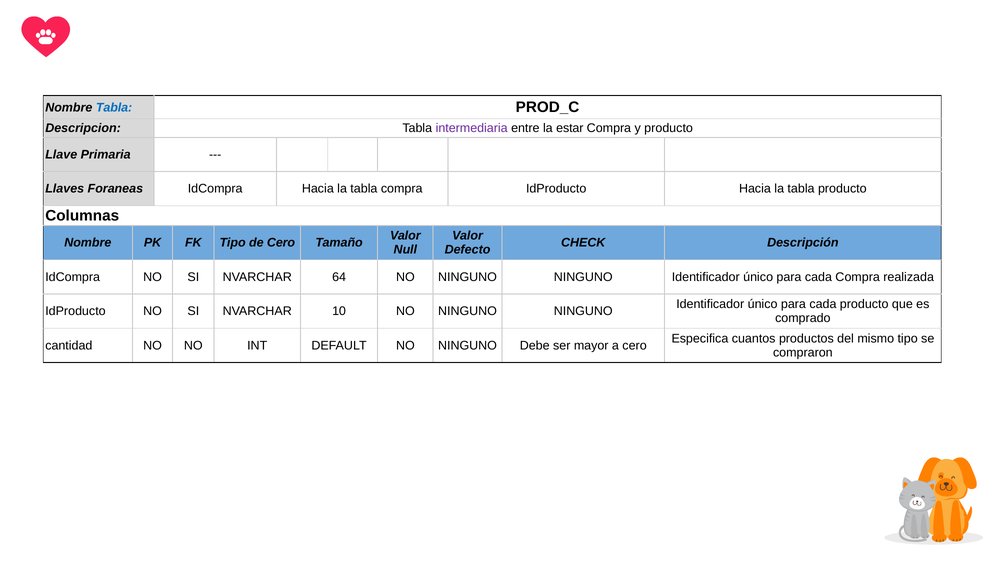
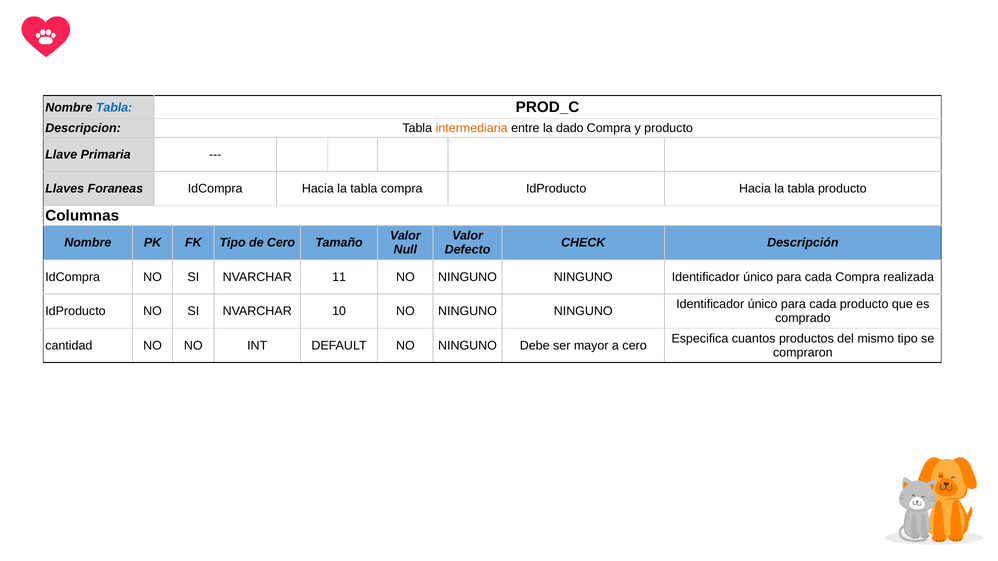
intermediaria colour: purple -> orange (472, 128)
estar: estar -> dado (570, 128)
64: 64 -> 11 (339, 277)
